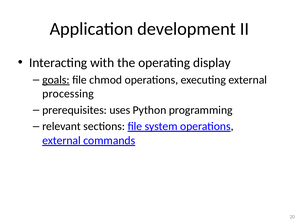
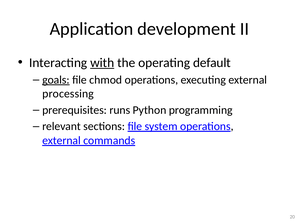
with underline: none -> present (102, 63)
display: display -> default (212, 63)
uses: uses -> runs (120, 110)
